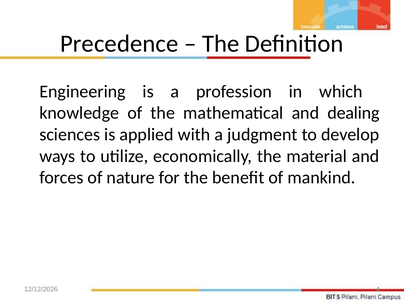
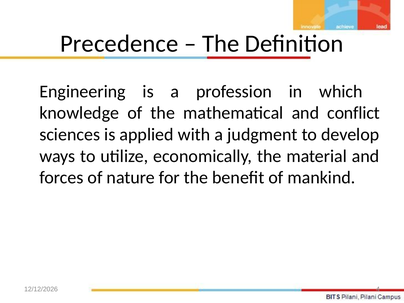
dealing: dealing -> conflict (354, 113)
